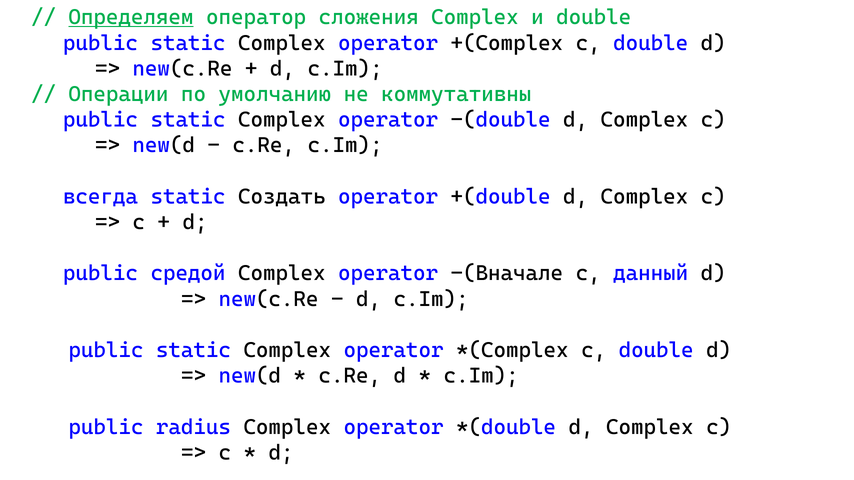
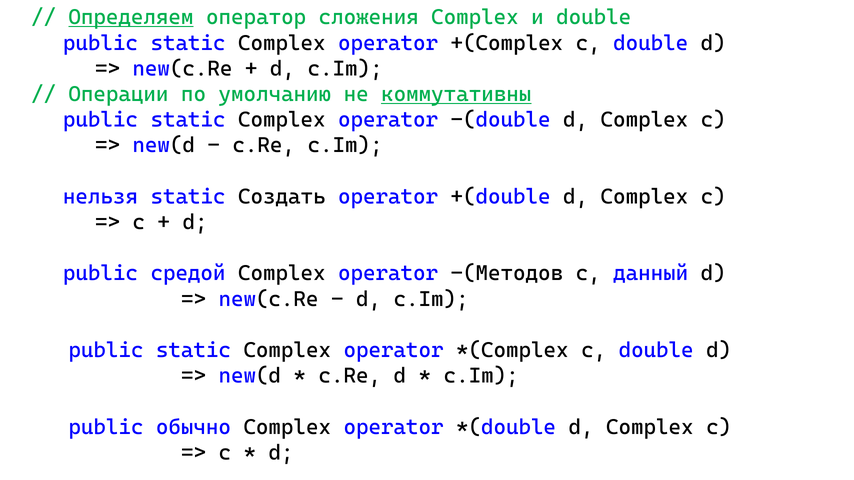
коммутативны underline: none -> present (456, 94)
всегда: всегда -> нельзя (100, 197)
-(Вначале: -(Вначале -> -(Методов (507, 274)
radius: radius -> обычно (193, 427)
